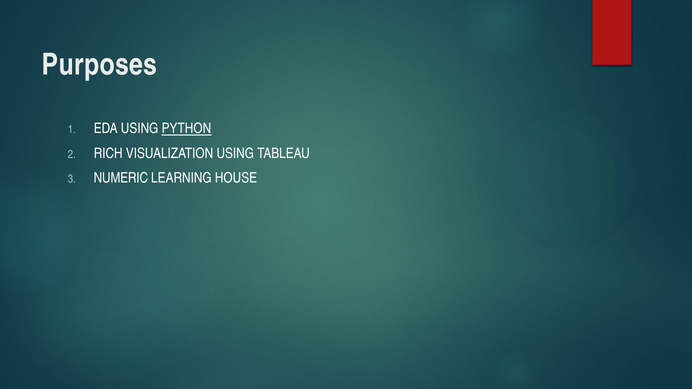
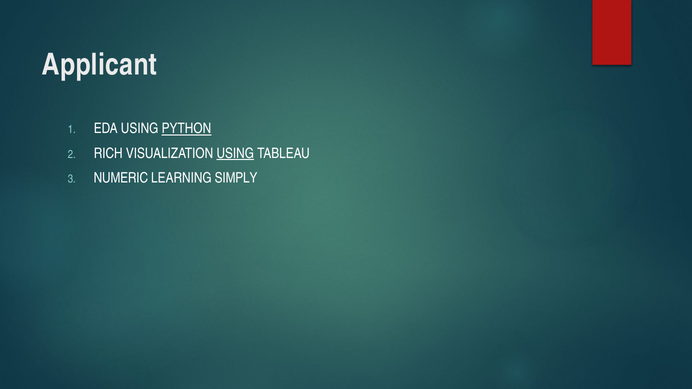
Purposes: Purposes -> Applicant (100, 65)
USING underline: none -> present (235, 153)
HOUSE: HOUSE -> SIMPLY (236, 178)
